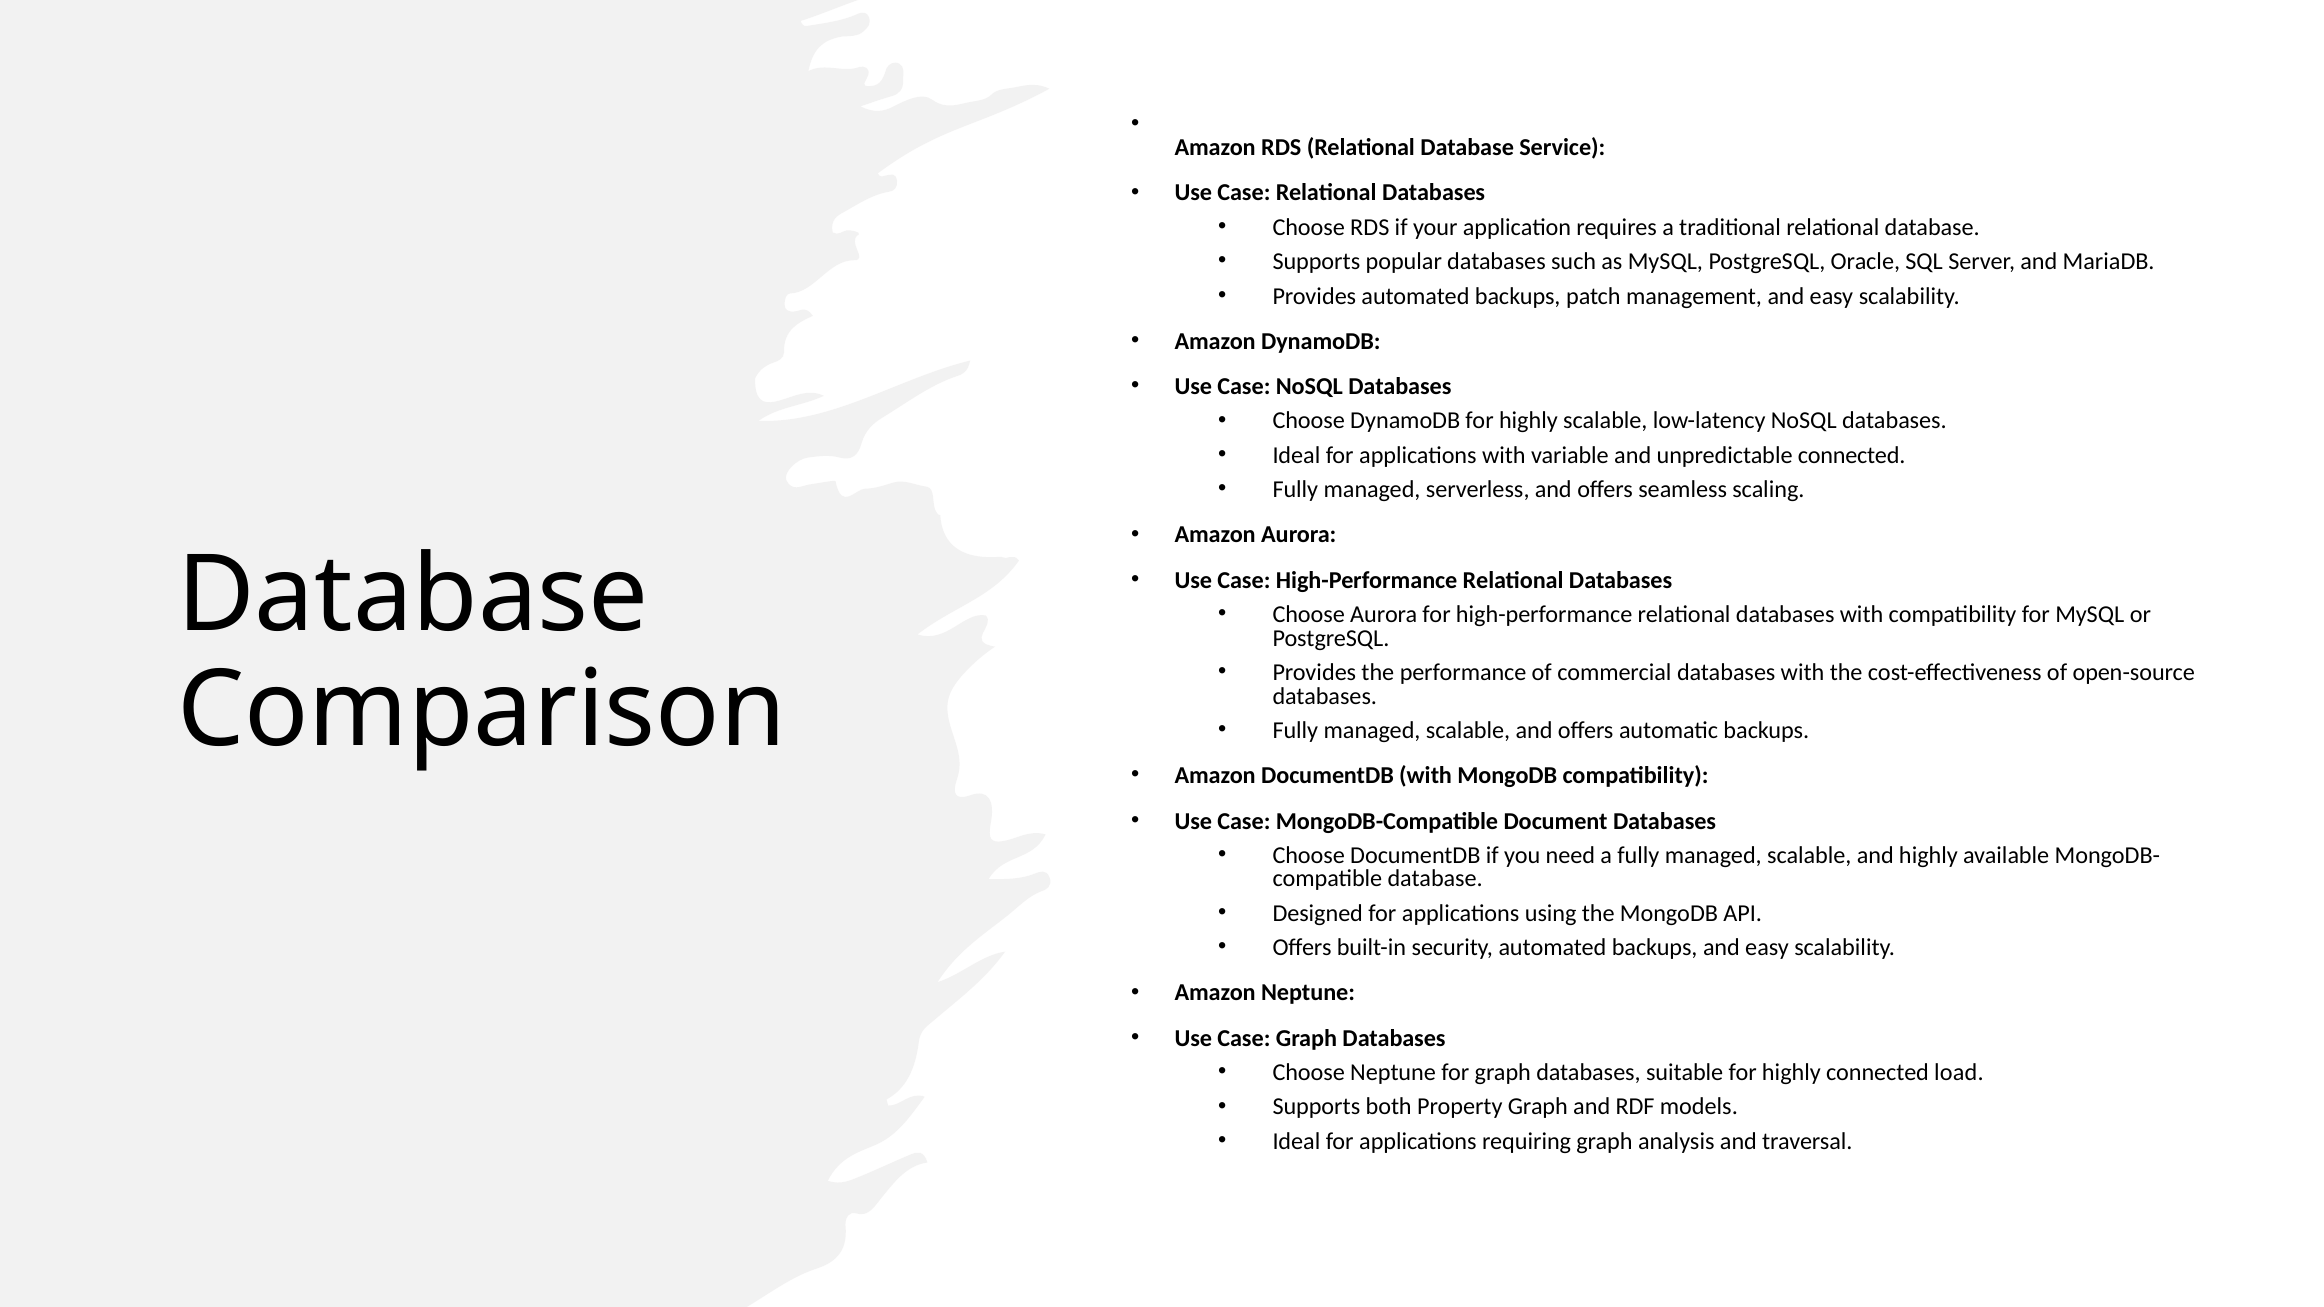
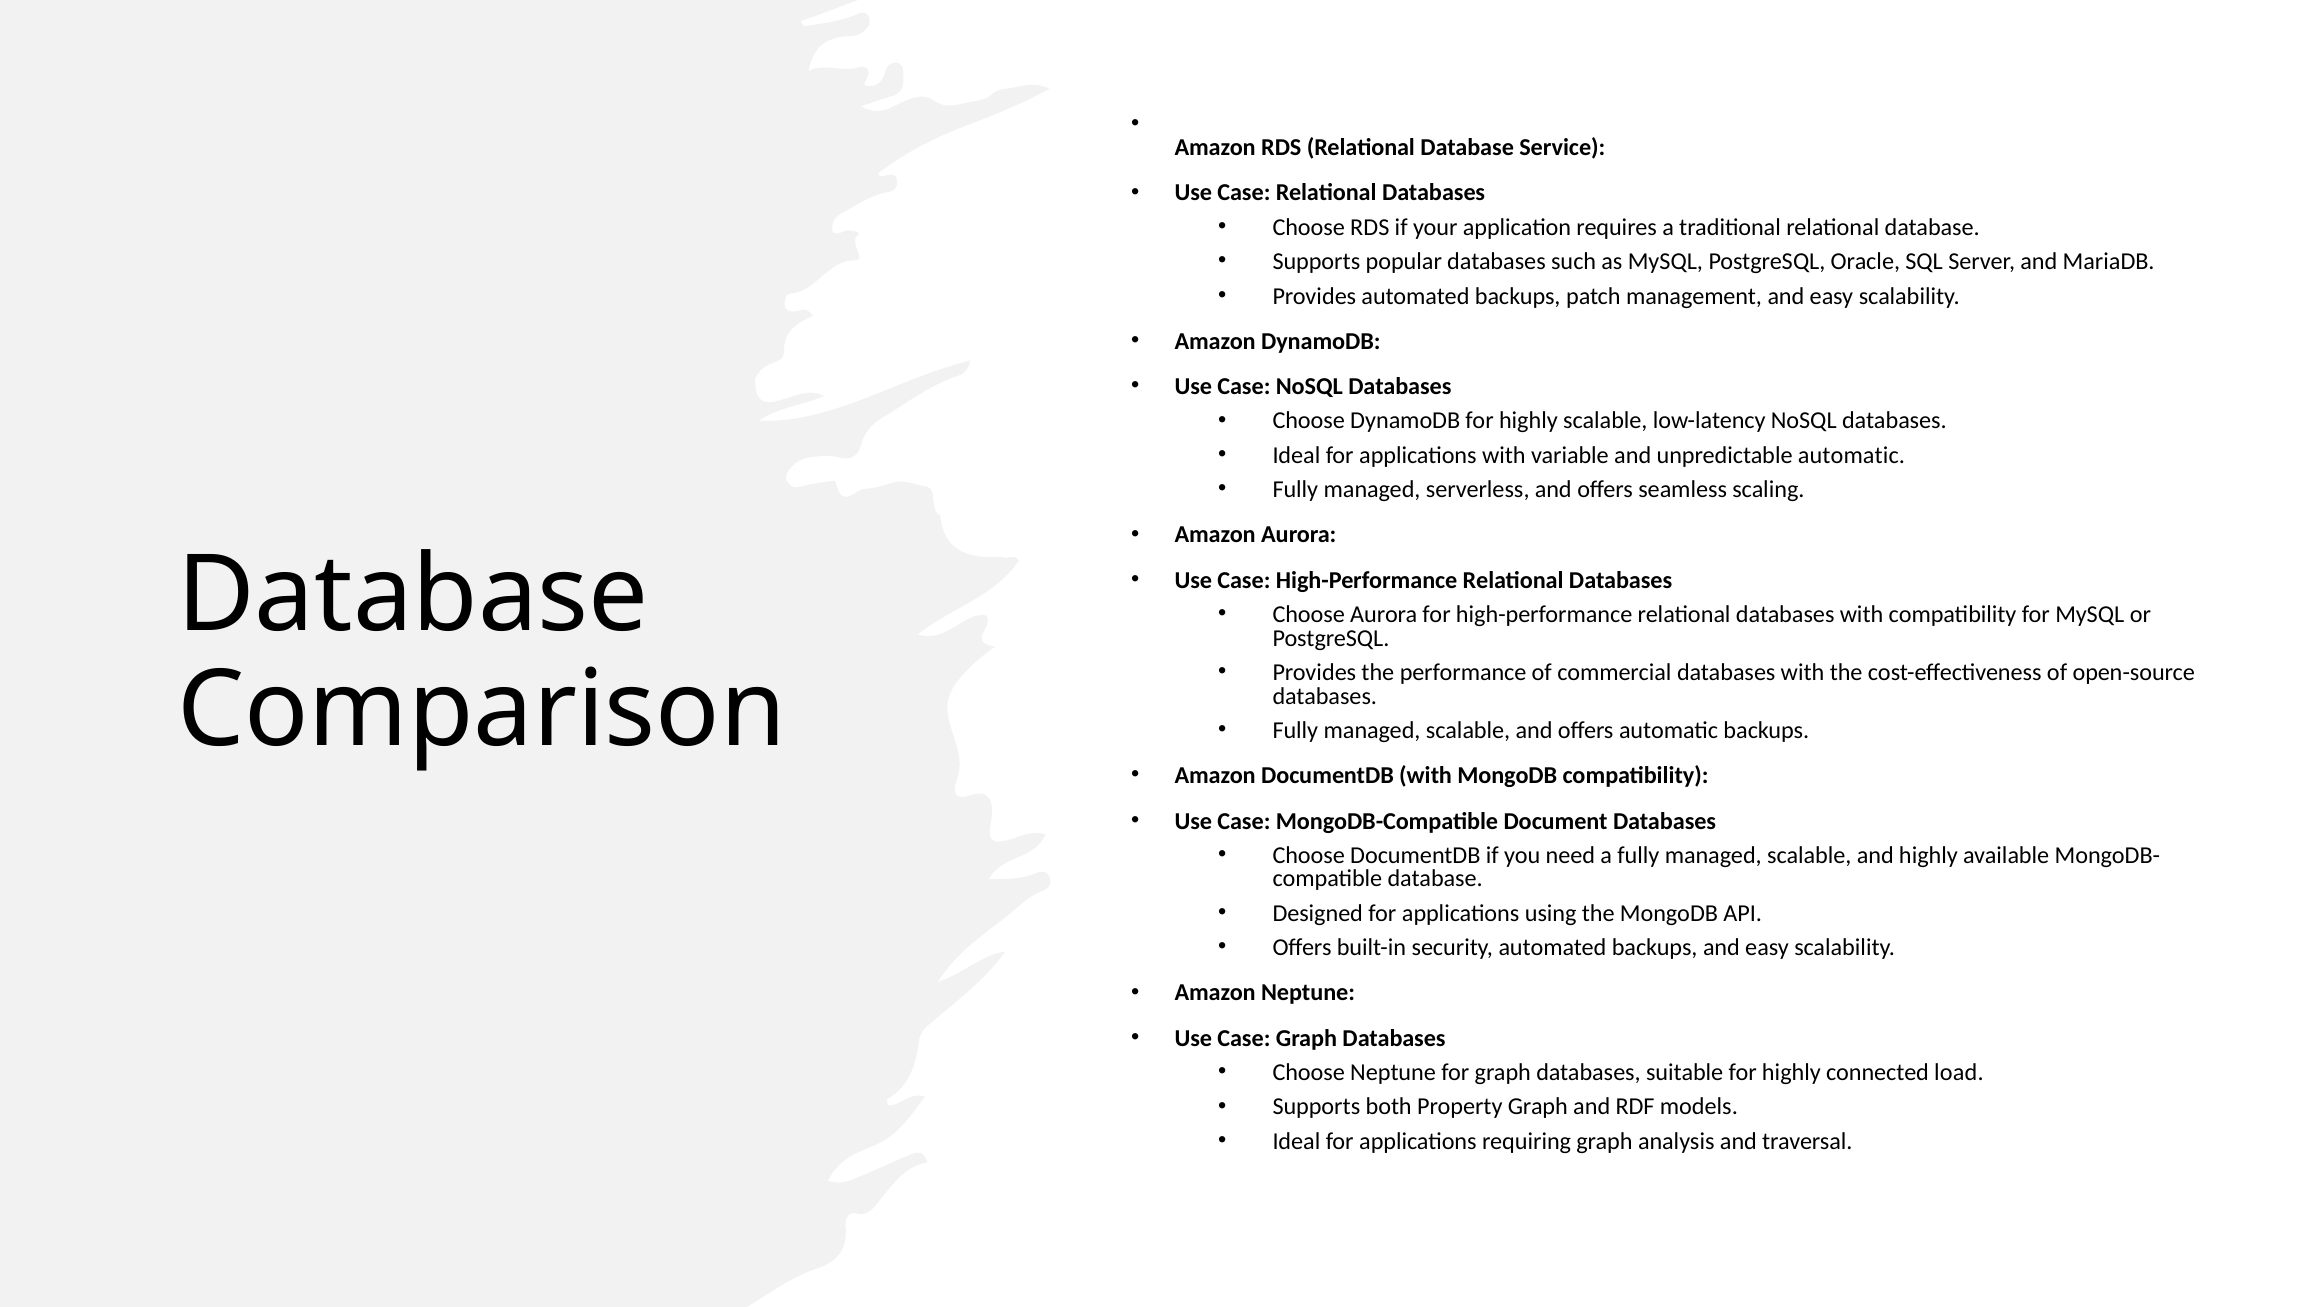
unpredictable connected: connected -> automatic (1851, 455)
